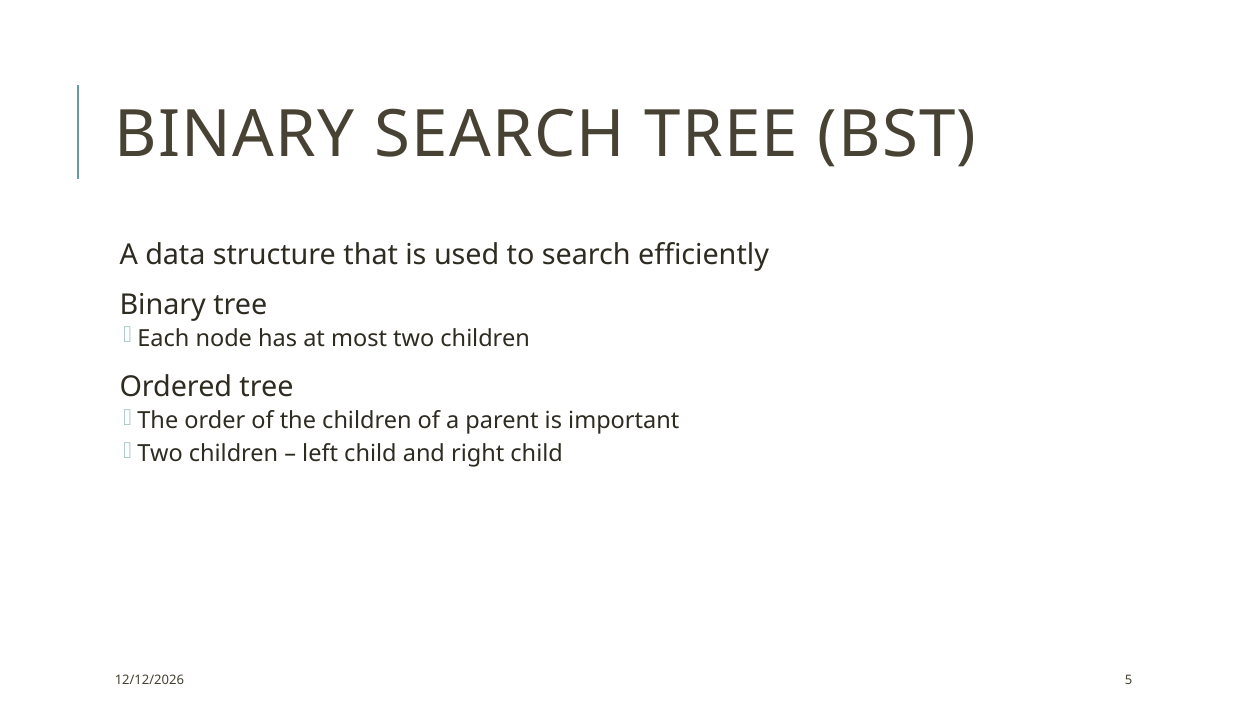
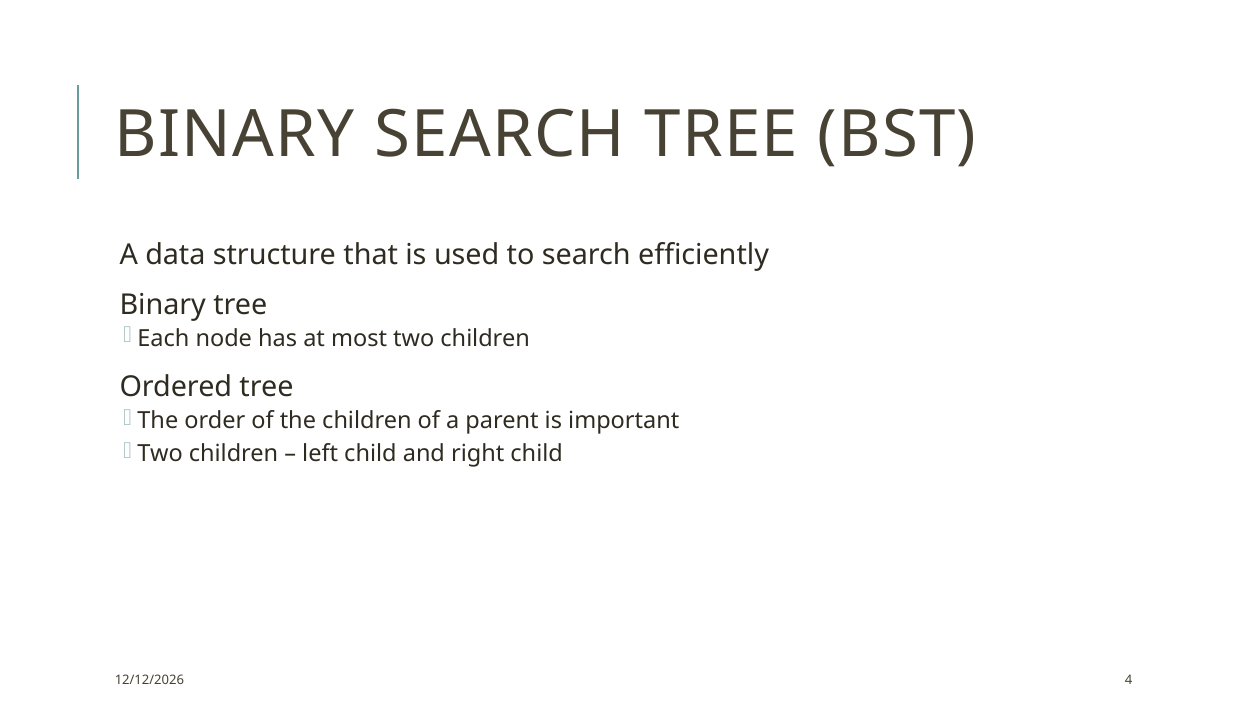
5: 5 -> 4 (1129, 680)
